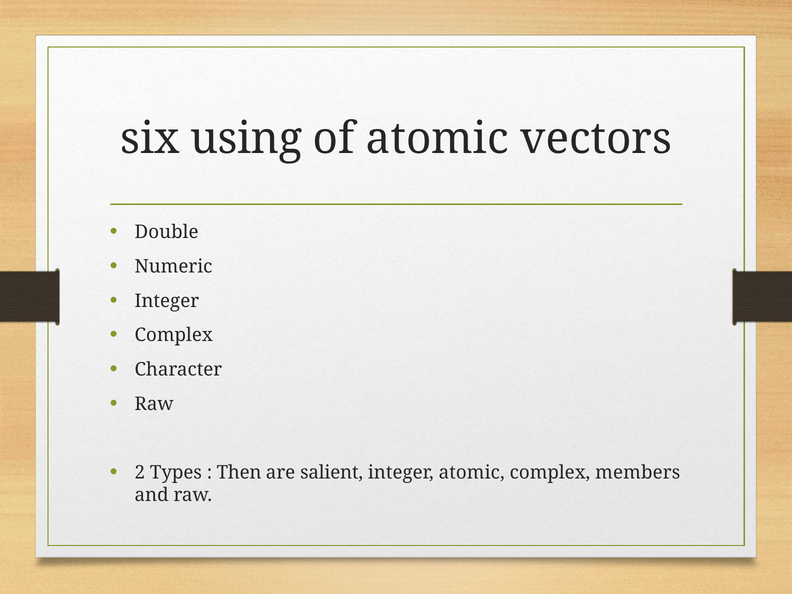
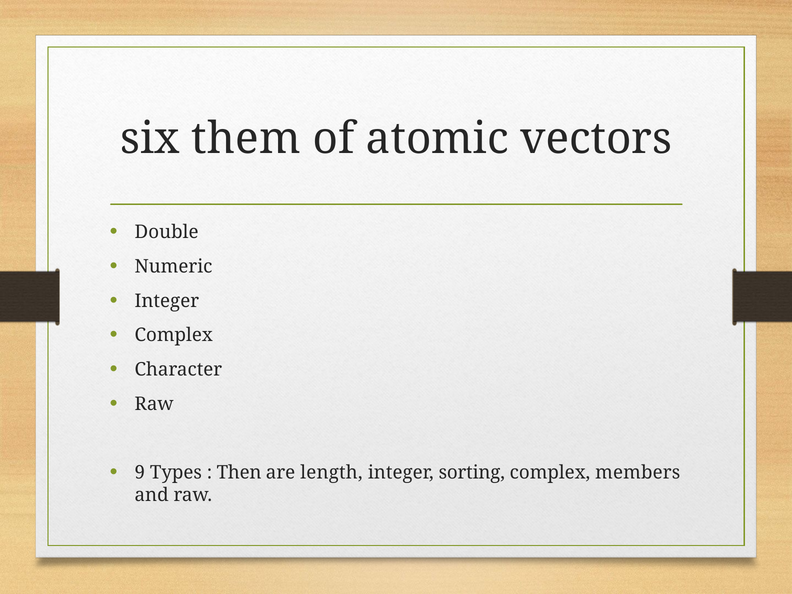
using: using -> them (246, 139)
2: 2 -> 9 (140, 472)
salient: salient -> length (331, 472)
integer atomic: atomic -> sorting (472, 472)
